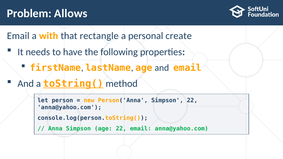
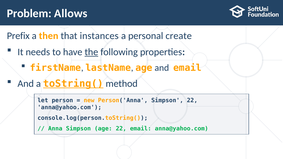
Email: Email -> Prefix (18, 36)
with: with -> then (49, 36)
rectangle: rectangle -> instances (99, 36)
the underline: none -> present (91, 52)
